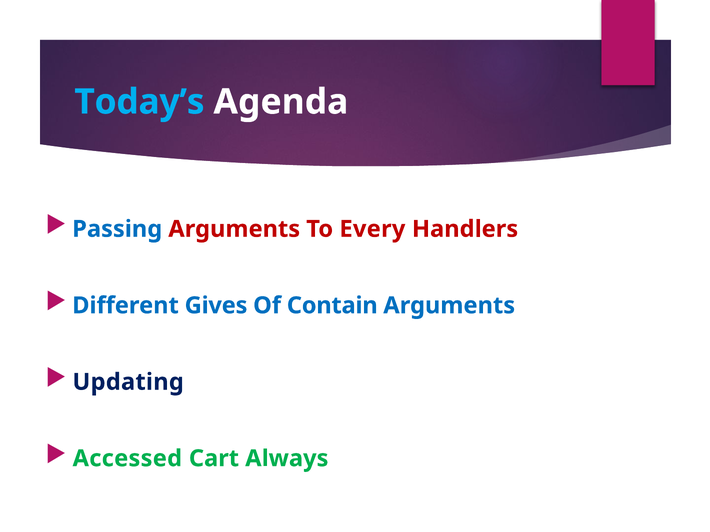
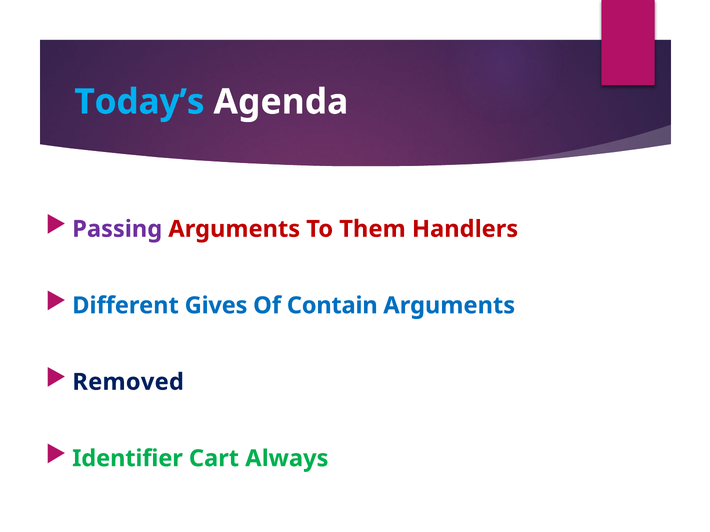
Passing colour: blue -> purple (117, 229)
Every: Every -> Them (372, 229)
Updating: Updating -> Removed (128, 382)
Accessed: Accessed -> Identifier (128, 459)
